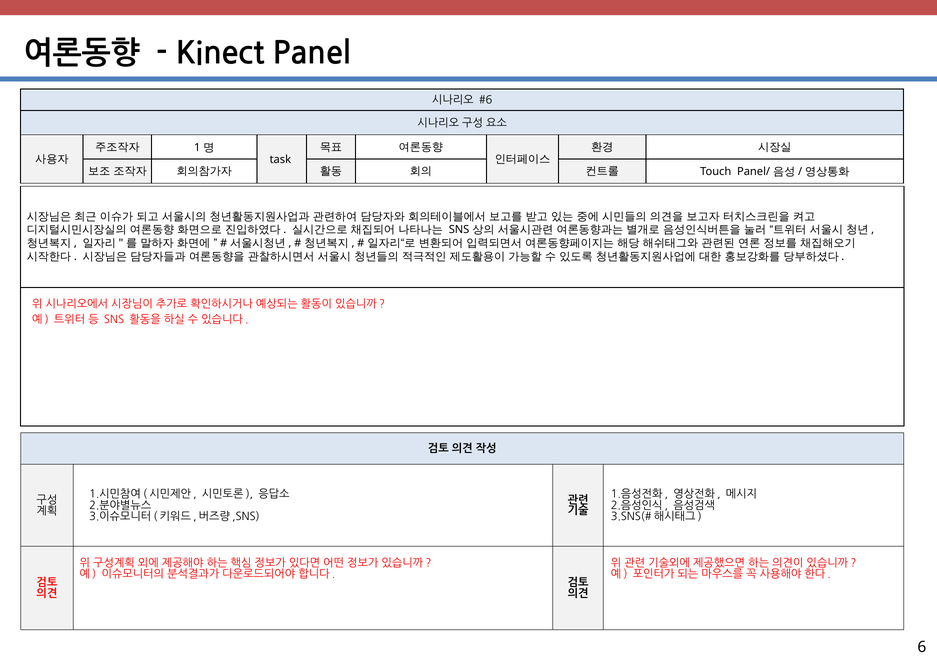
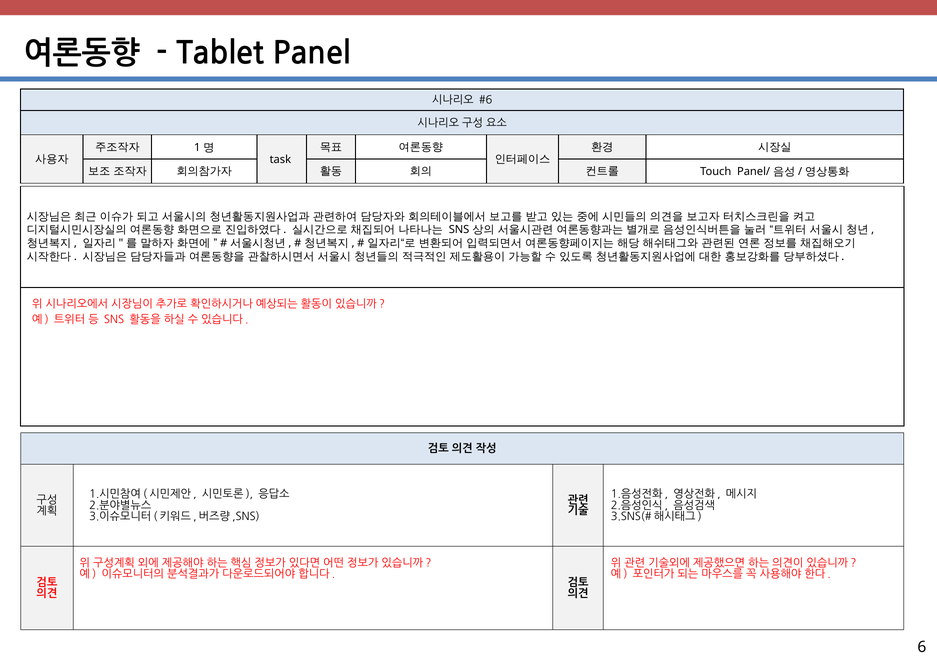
Kinect: Kinect -> Tablet (220, 53)
